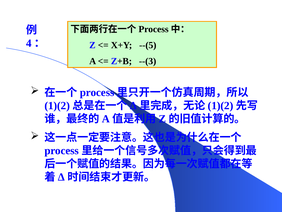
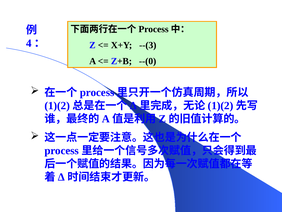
--(5: --(5 -> --(3 (148, 45)
--(3: --(3 -> --(0 (148, 61)
